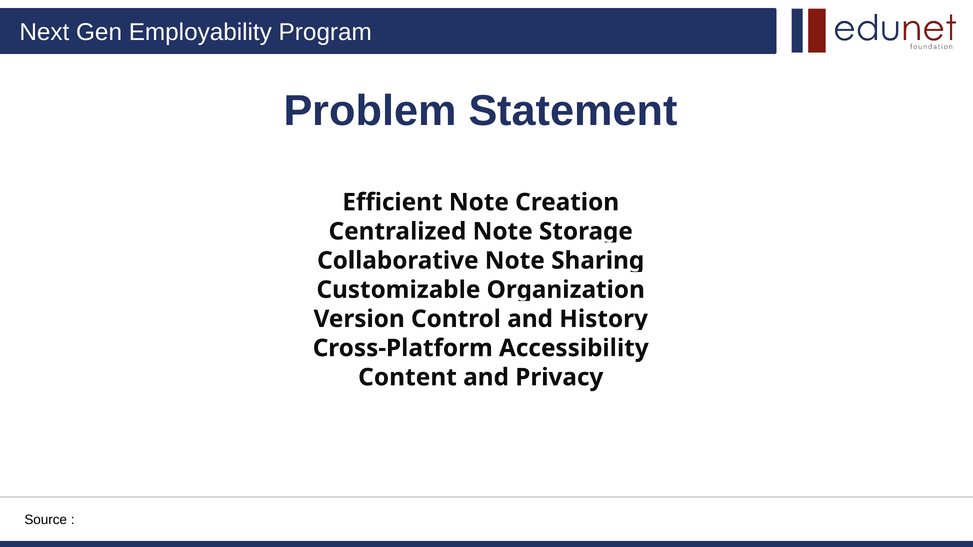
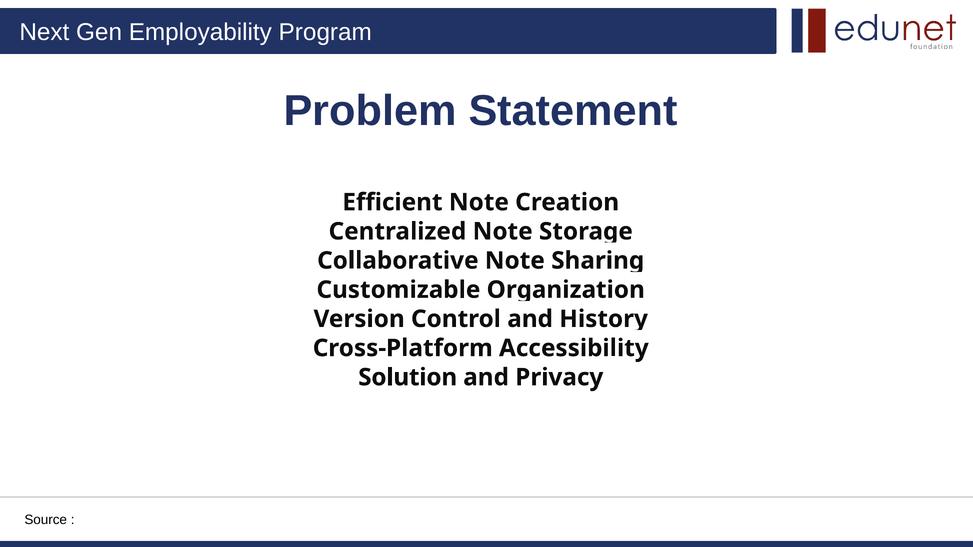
Content: Content -> Solution (408, 378)
